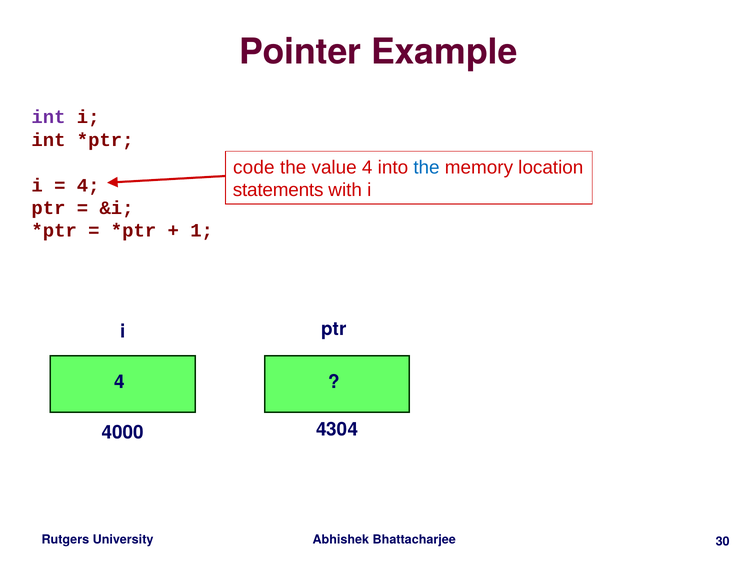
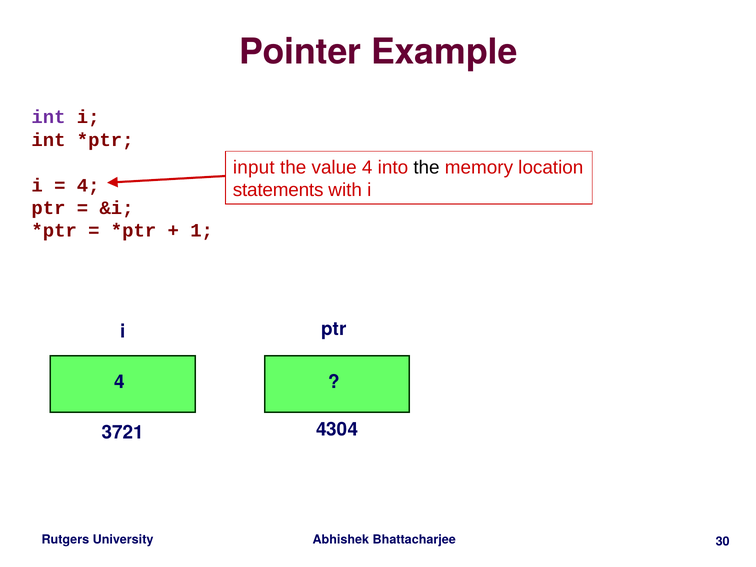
code: code -> input (254, 168)
the colour: blue -> black (427, 168)
4000: 4000 -> 3721 (123, 432)
